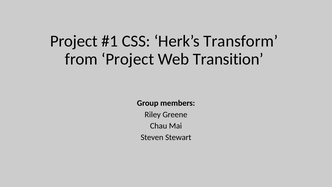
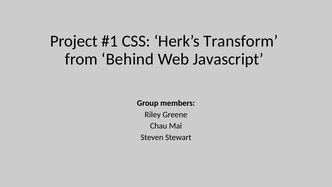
from Project: Project -> Behind (128, 59)
Transition: Transition -> Javascript (228, 59)
